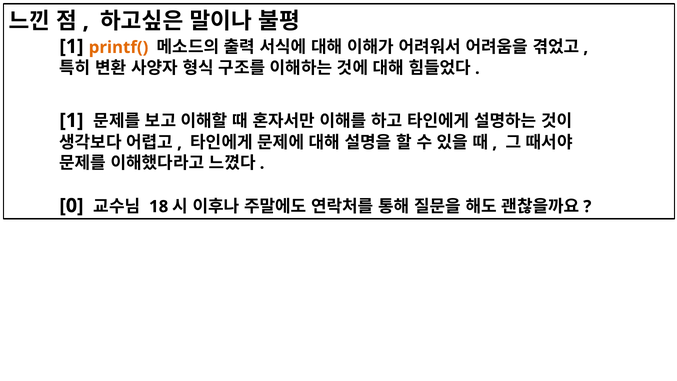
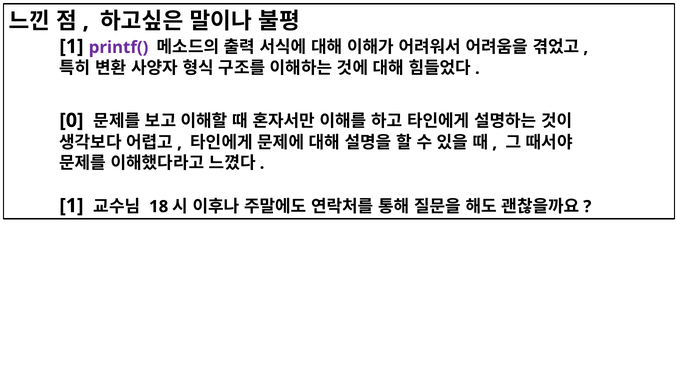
printf( colour: orange -> purple (119, 47)
1: 1 -> 0 (71, 120)
0: 0 -> 1 (71, 206)
